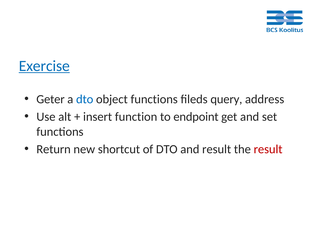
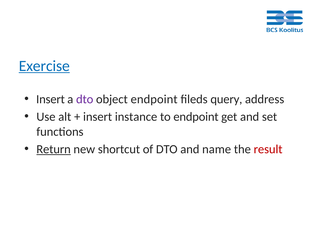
Geter: Geter -> Insert (51, 99)
dto colour: blue -> purple (85, 99)
object functions: functions -> endpoint (154, 99)
function: function -> instance (136, 117)
Return underline: none -> present (54, 149)
and result: result -> name (217, 149)
